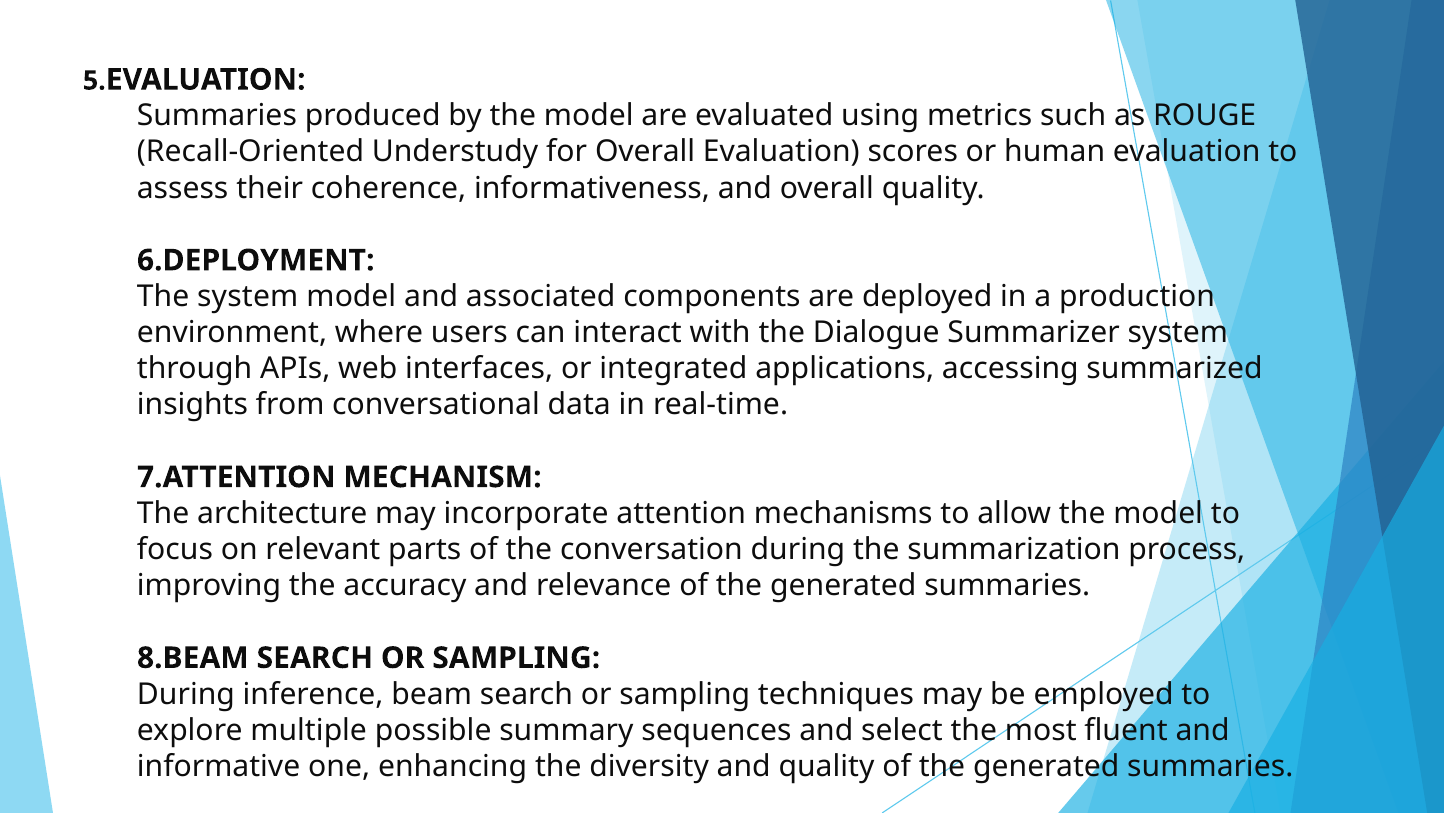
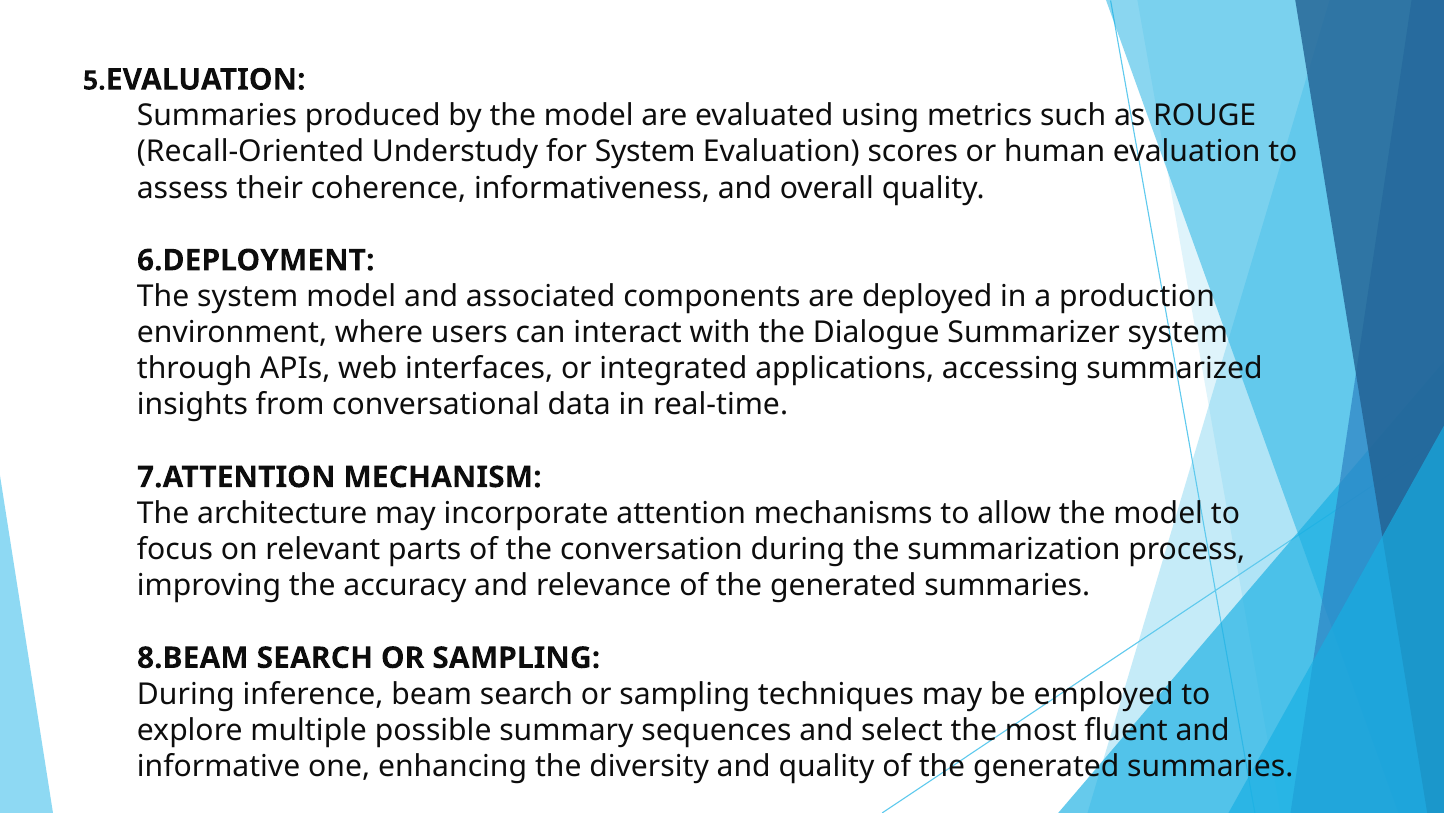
for Overall: Overall -> System (645, 152)
